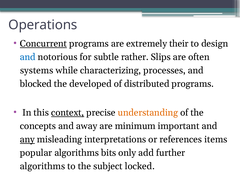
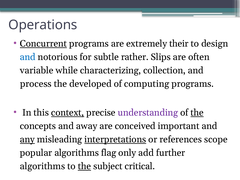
systems: systems -> variable (37, 70)
processes: processes -> collection (165, 70)
blocked: blocked -> process (36, 84)
distributed: distributed -> computing (147, 84)
understanding colour: orange -> purple (148, 113)
the underline: none -> present (197, 113)
minimum: minimum -> conceived (135, 126)
interpretations underline: none -> present (115, 140)
items: items -> scope (216, 140)
bits: bits -> flag (109, 153)
the underline: none -> present (84, 166)
locked: locked -> critical (140, 166)
